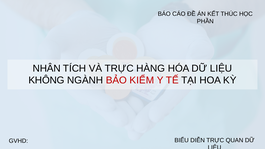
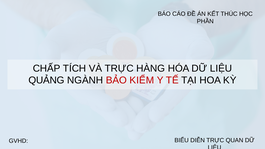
NHÂN: NHÂN -> CHẤP (47, 68)
KHÔNG: KHÔNG -> QUẢNG (46, 80)
